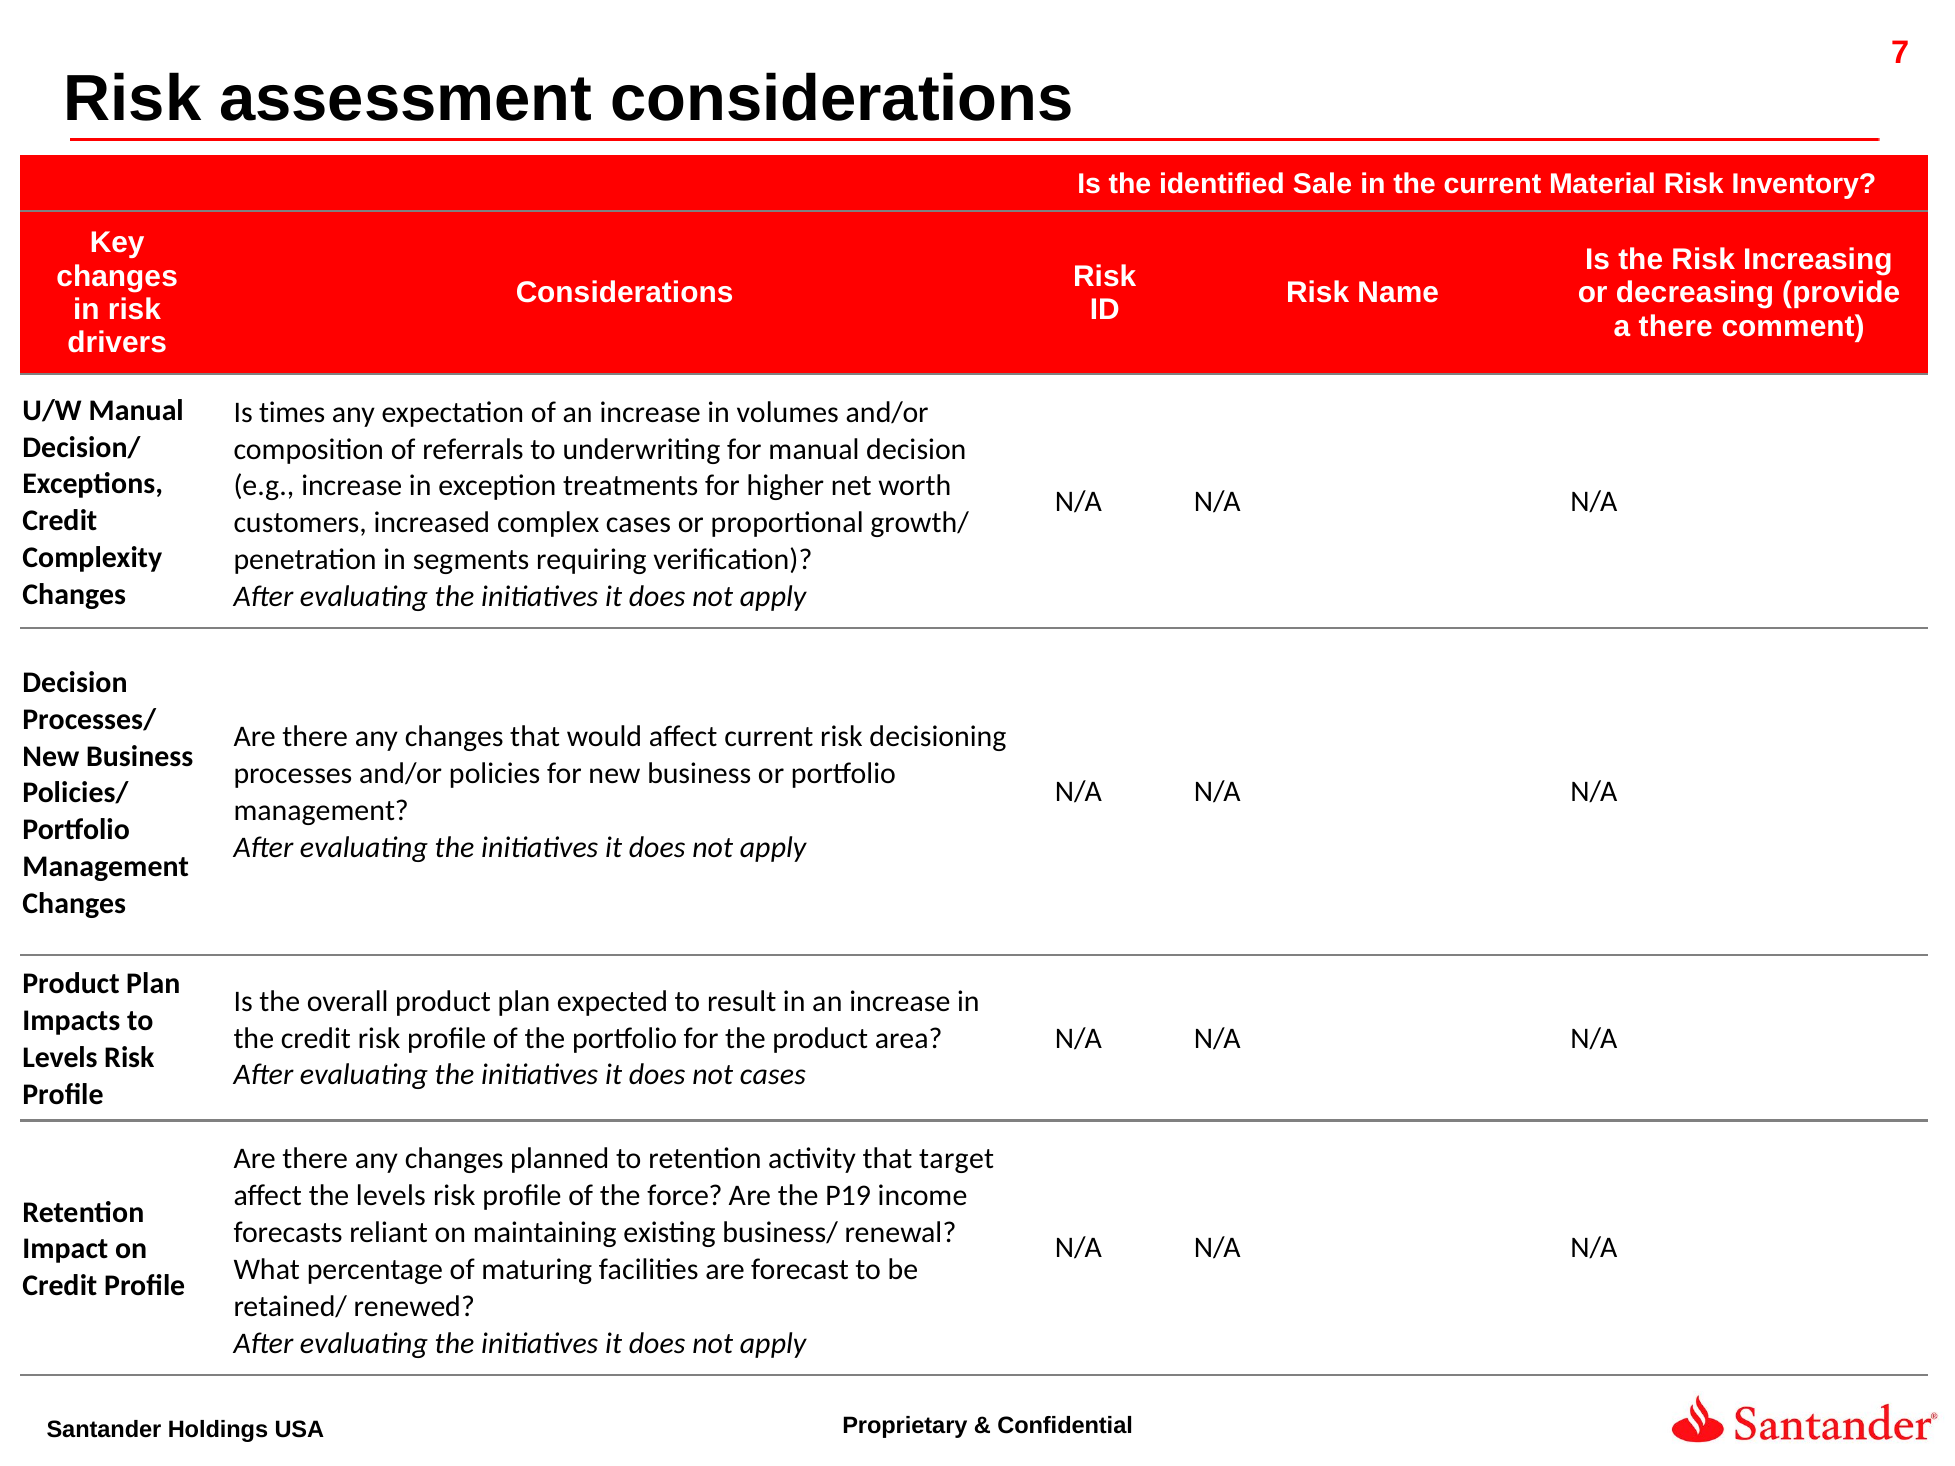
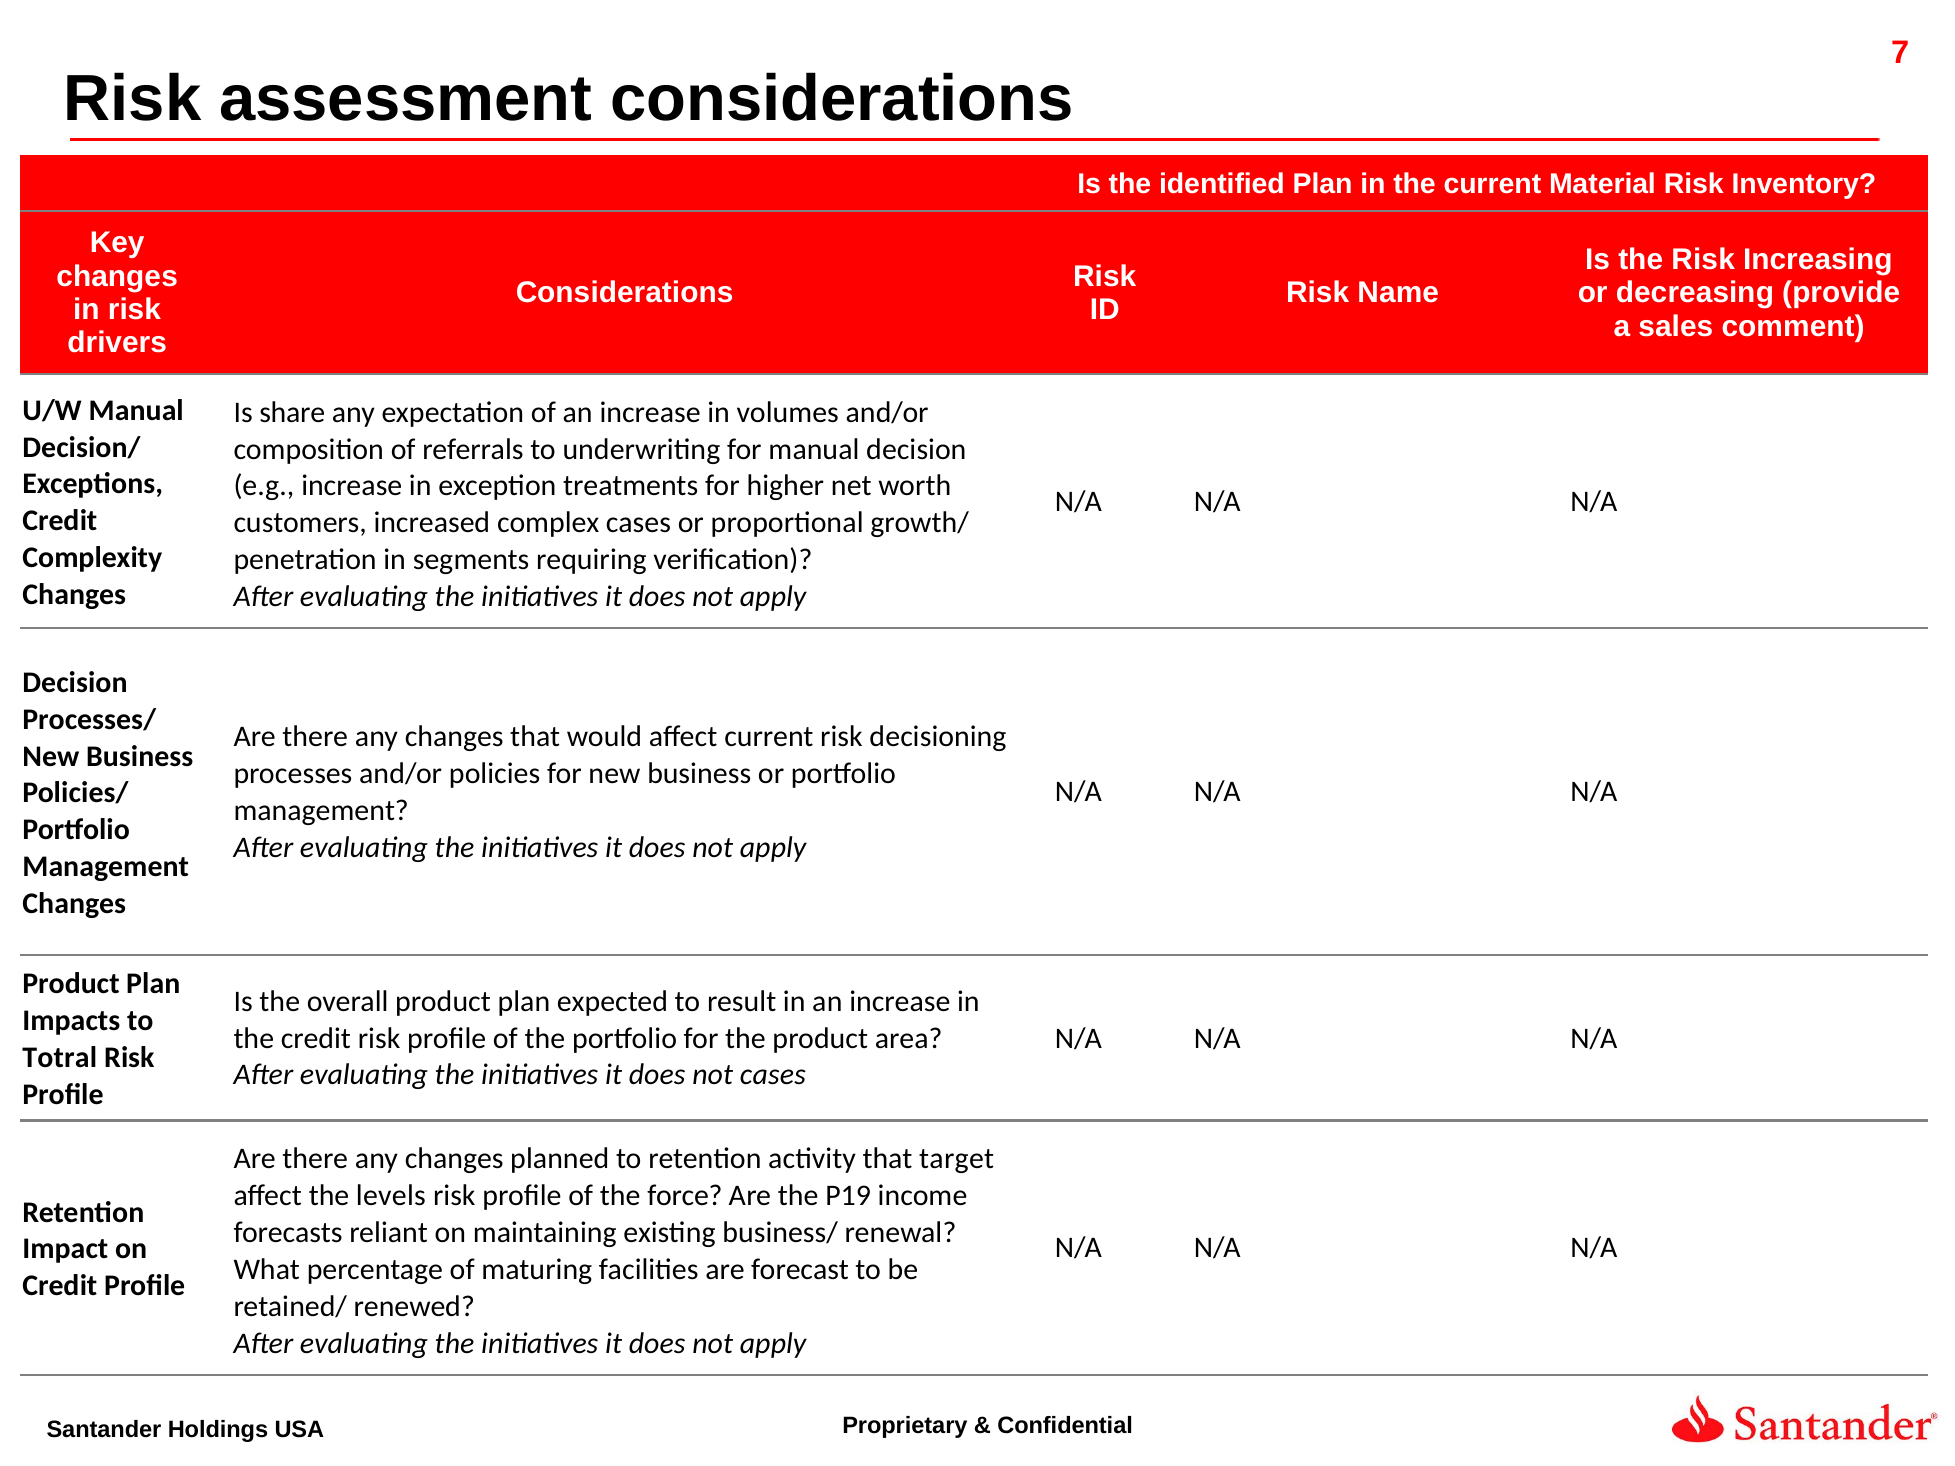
identified Sale: Sale -> Plan (1323, 184)
a there: there -> sales (1676, 326)
times: times -> share (292, 412)
Levels: Levels -> Totral (60, 1058)
